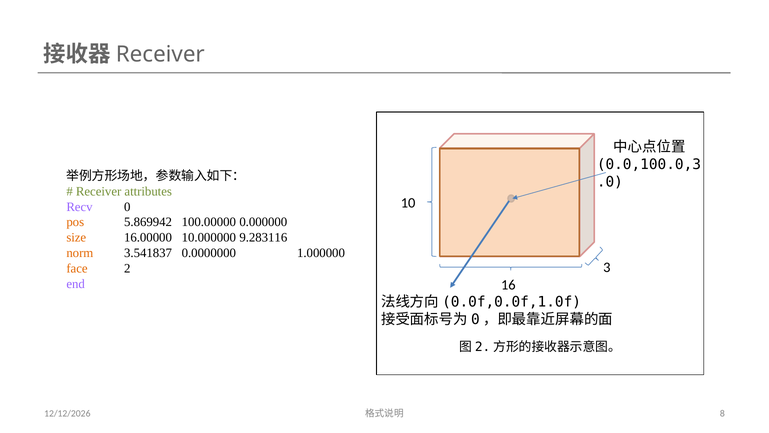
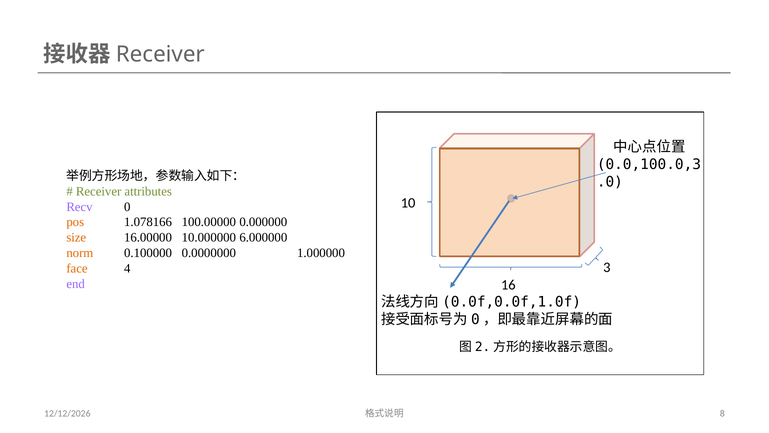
5.869942: 5.869942 -> 1.078166 (148, 222)
9.283116: 9.283116 -> 6.000000 (263, 237)
3.541837: 3.541837 -> 0.100000 (148, 253)
2: 2 -> 4 (127, 268)
